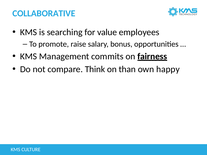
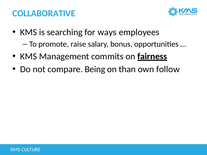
value: value -> ways (107, 32)
Think: Think -> Being (95, 69)
happy: happy -> follow (168, 69)
